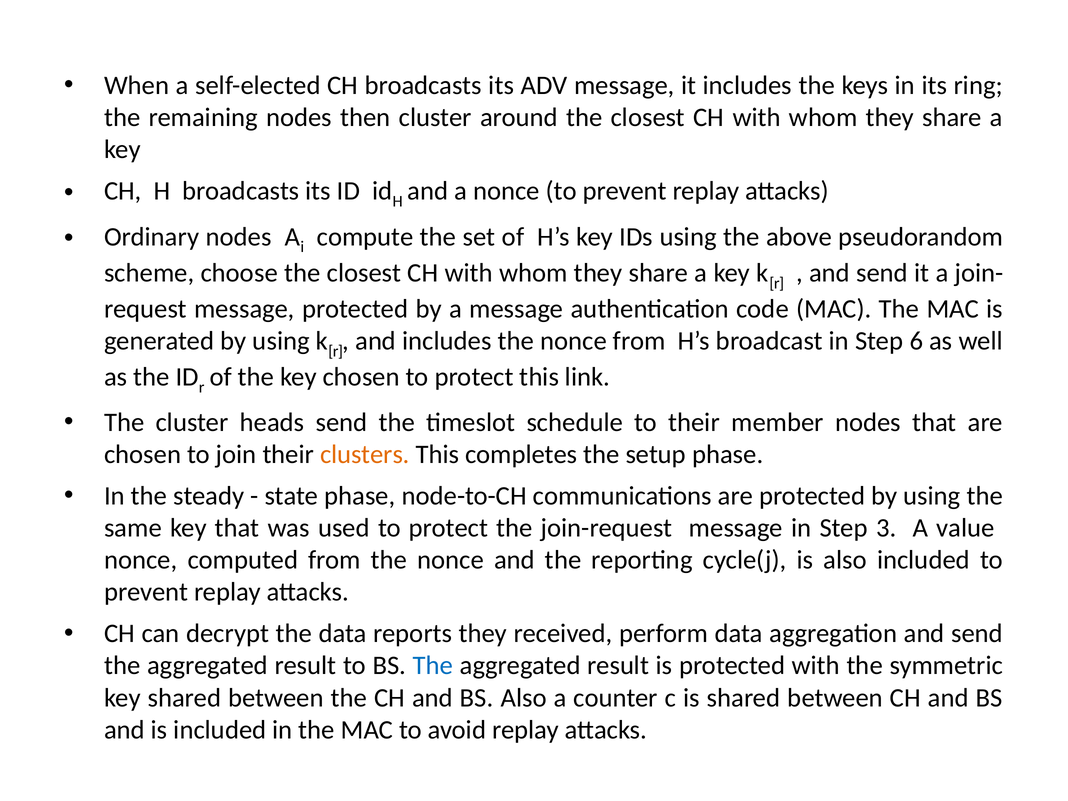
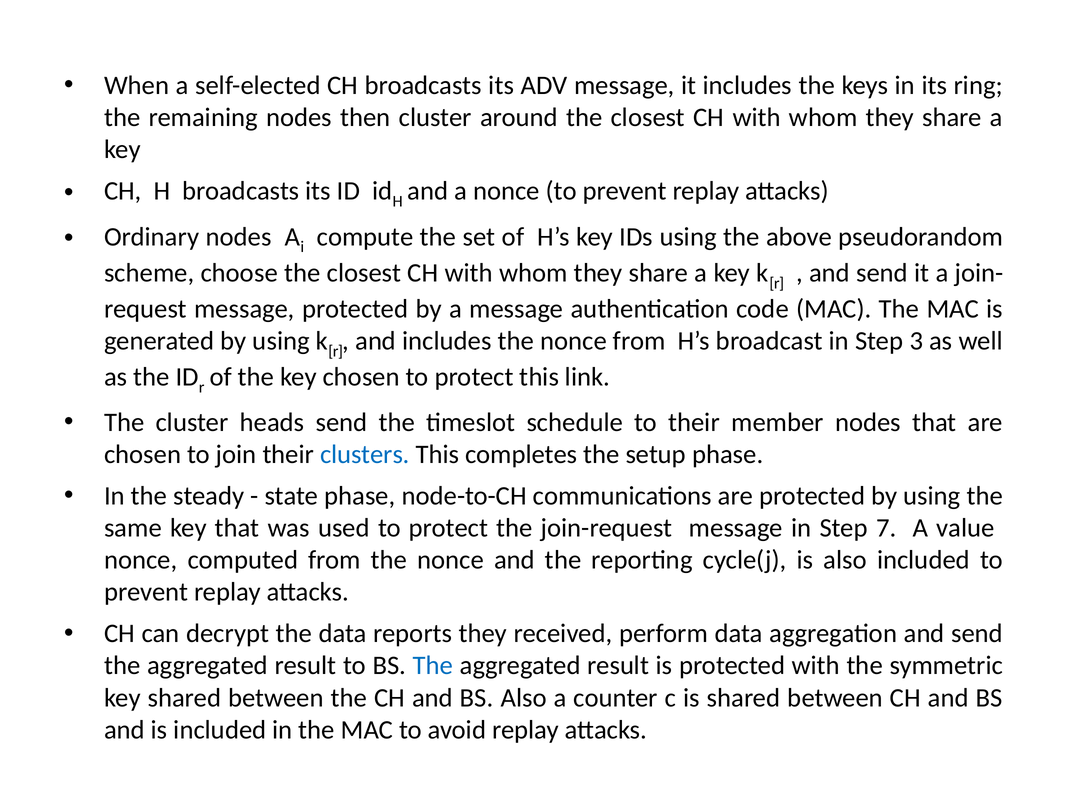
6: 6 -> 3 (916, 341)
clusters colour: orange -> blue (365, 454)
3: 3 -> 7 (886, 528)
